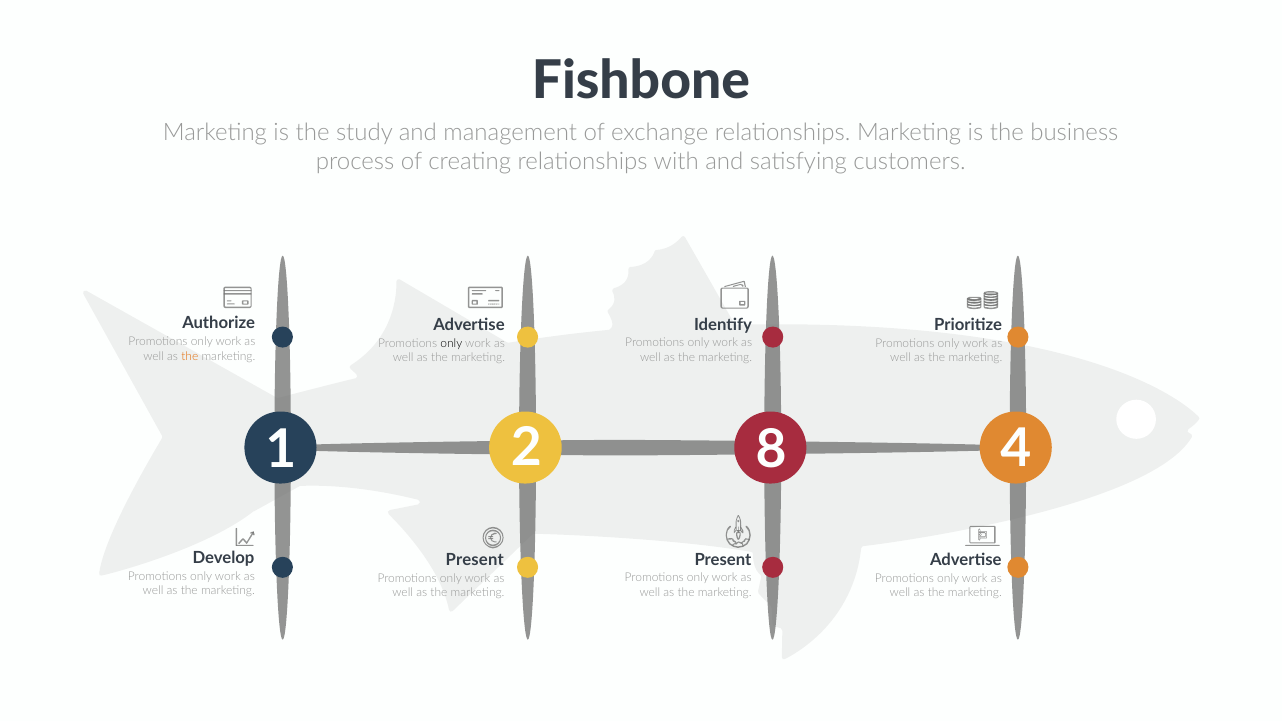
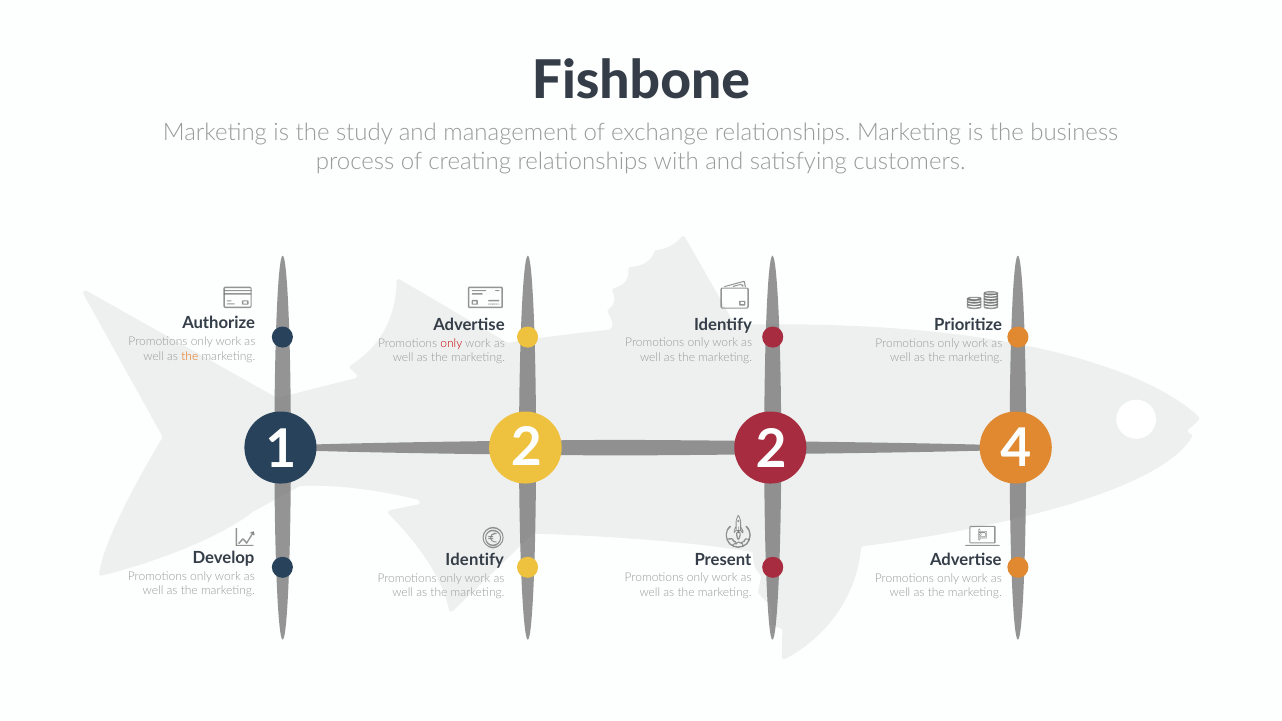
only colour: black -> red (451, 344)
2 8: 8 -> 2 (771, 450)
Present: Present -> Identify (475, 560)
